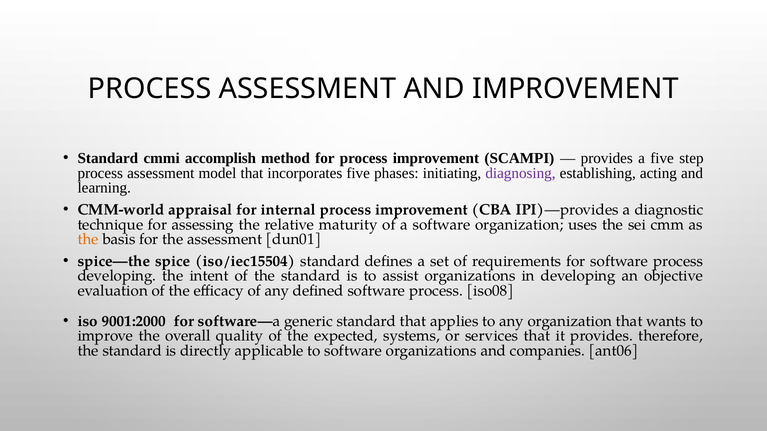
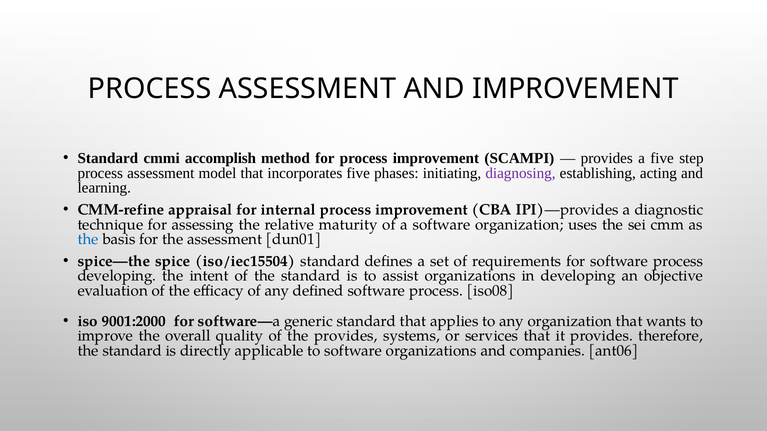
CMM-world: CMM-world -> CMM-refine (121, 210)
the colour: orange -> blue (88, 239)
the expected: expected -> provides (346, 336)
